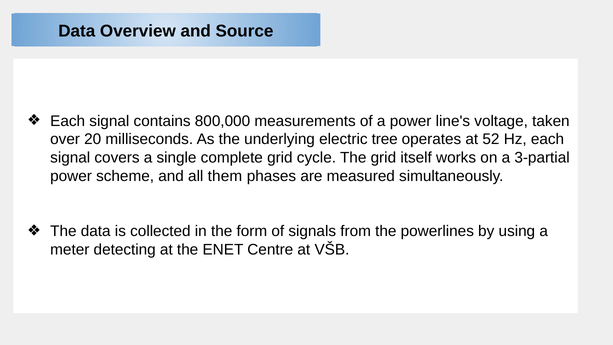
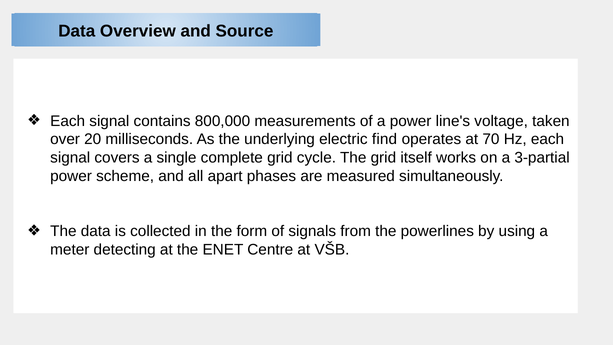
tree: tree -> find (385, 139)
52: 52 -> 70 (491, 139)
them: them -> apart (225, 176)
